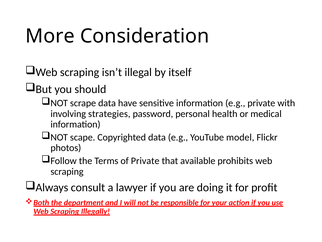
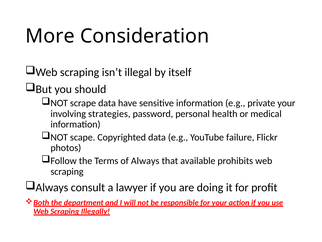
private with: with -> your (286, 103)
model: model -> failure (240, 137)
of Private: Private -> Always (145, 161)
